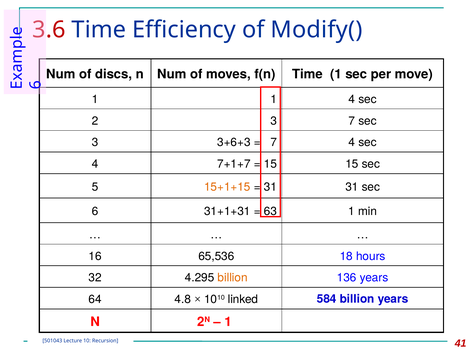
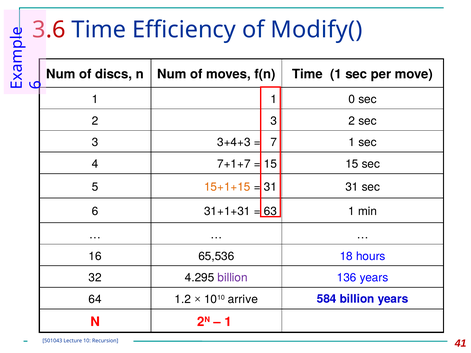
1 4: 4 -> 0 (352, 99)
3 7: 7 -> 2 (352, 121)
3+6+3: 3+6+3 -> 3+4+3 (234, 143)
7 4: 4 -> 1 (352, 143)
billion colour: orange -> purple (233, 278)
4.8: 4.8 -> 1.2 (183, 300)
linked: linked -> arrive (243, 300)
